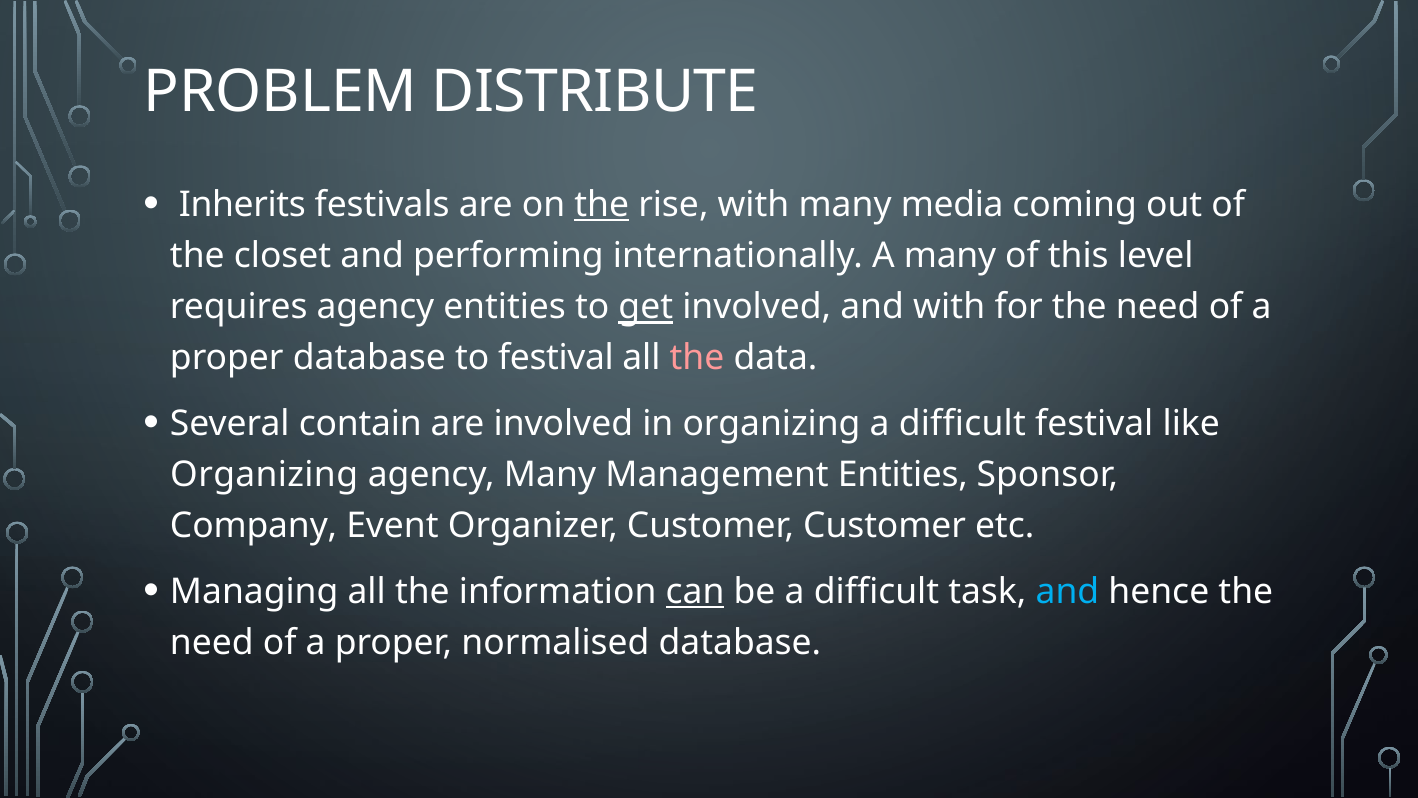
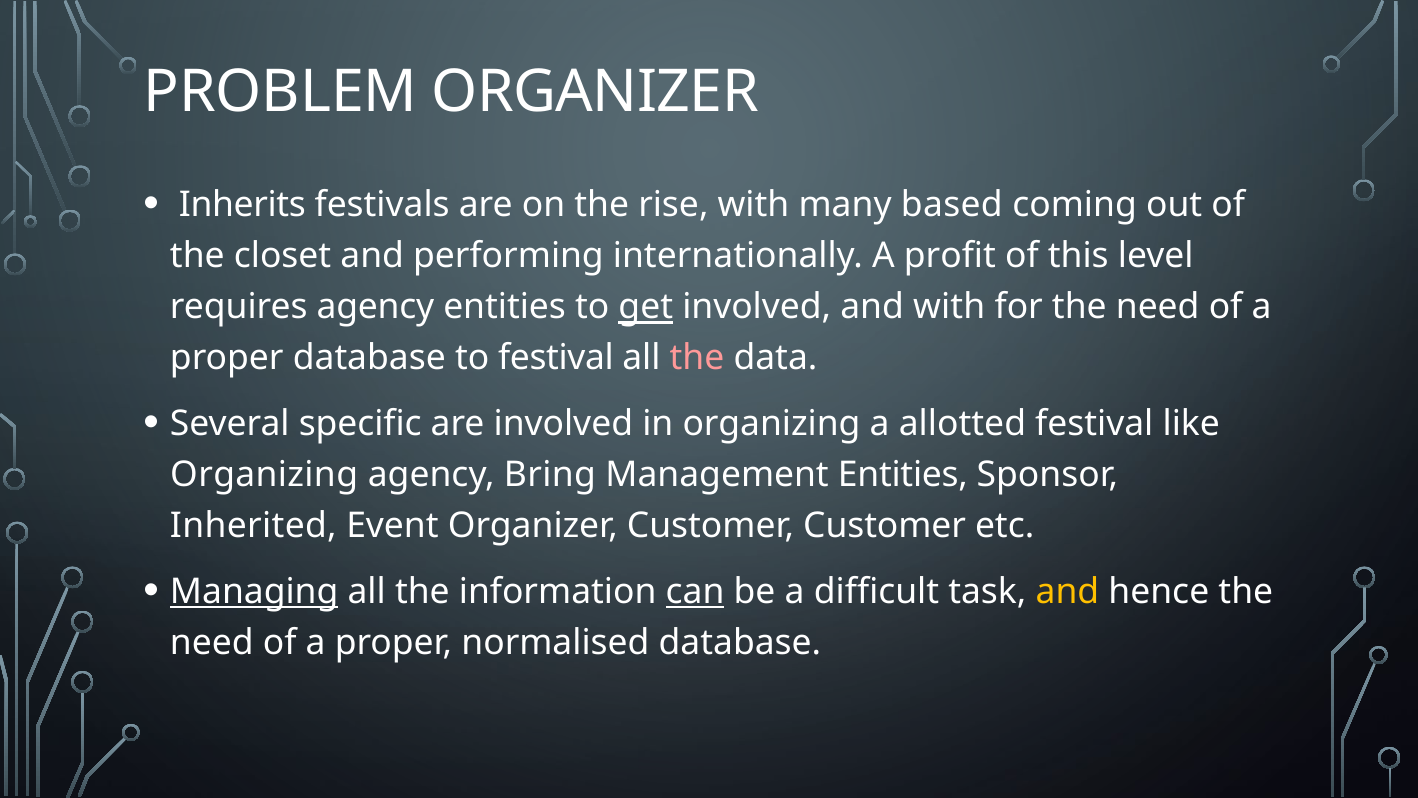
PROBLEM DISTRIBUTE: DISTRIBUTE -> ORGANIZER (595, 92)
the underline: present -> none (602, 205)
media: media -> based (952, 205)
A many: many -> profit (950, 256)
contain: contain -> specific (360, 424)
organizing a difficult: difficult -> allotted (962, 424)
agency Many: Many -> Bring (550, 475)
Company: Company -> Inherited (253, 526)
Managing underline: none -> present (254, 592)
and colour: light blue -> yellow (1067, 592)
